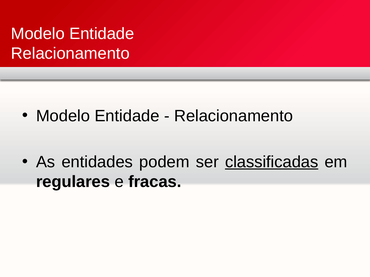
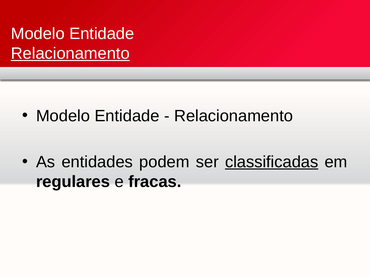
Relacionamento underline: none -> present (70, 53)
